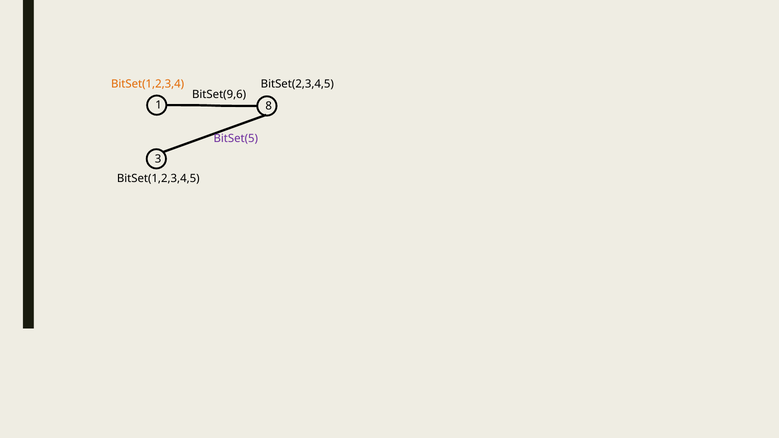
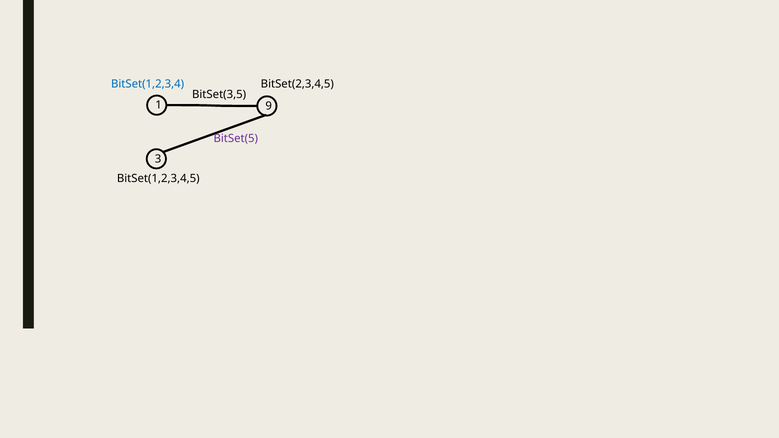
BitSet(1,2,3,4 colour: orange -> blue (148, 84)
BitSet(9,6: BitSet(9,6 -> BitSet(3,5 (219, 95)
8: 8 -> 9 (269, 106)
